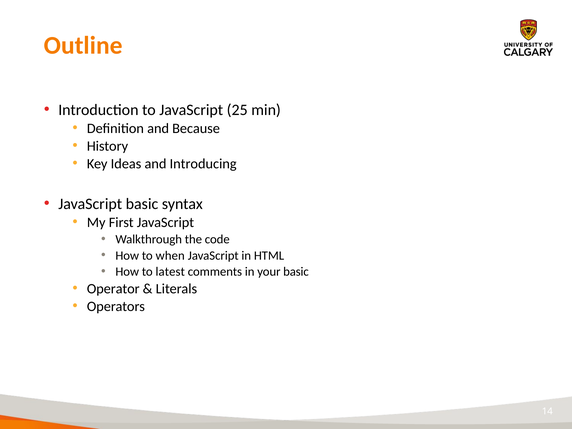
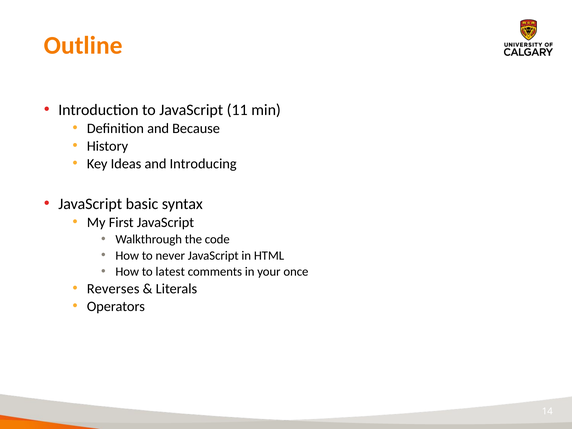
25: 25 -> 11 (237, 110)
when: when -> never (170, 256)
your basic: basic -> once (296, 272)
Operator: Operator -> Reverses (113, 289)
